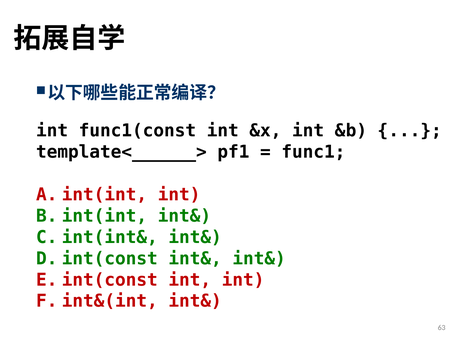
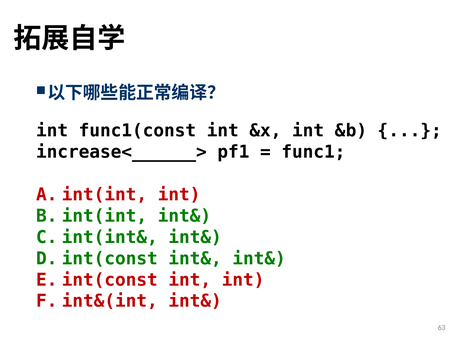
template<______>: template<______> -> increase<______> (122, 152)
